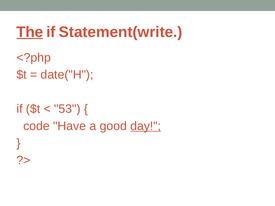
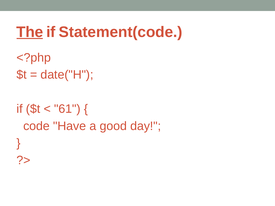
Statement(write: Statement(write -> Statement(code (121, 32)
53: 53 -> 61 (67, 109)
day underline: present -> none (146, 126)
